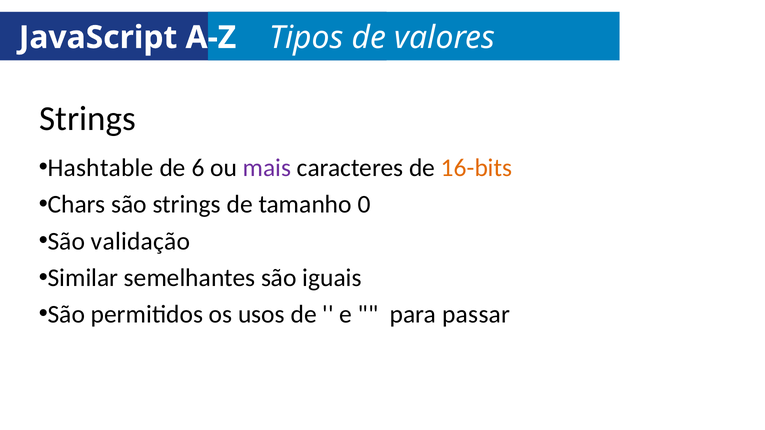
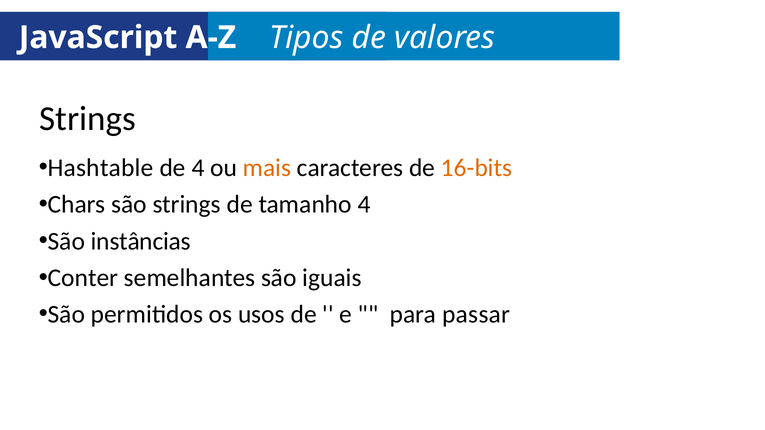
de 6: 6 -> 4 (198, 168)
mais colour: purple -> orange (267, 168)
tamanho 0: 0 -> 4 (364, 205)
validação: validação -> instâncias (141, 241)
Similar: Similar -> Conter (83, 278)
